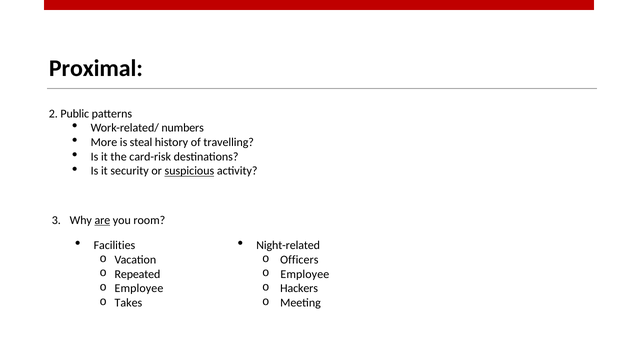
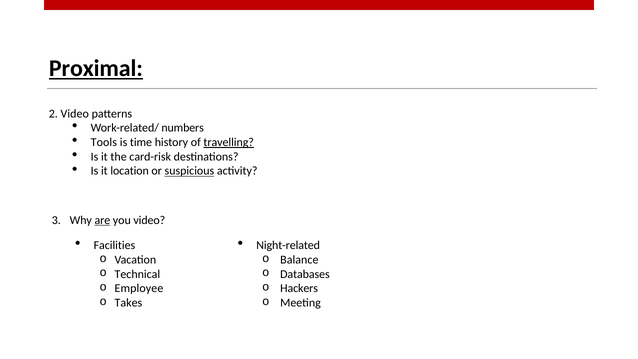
Proximal underline: none -> present (96, 68)
2 Public: Public -> Video (75, 114)
More: More -> Tools (104, 142)
steal: steal -> time (141, 142)
travelling underline: none -> present (229, 142)
security: security -> location (130, 171)
you room: room -> video (149, 220)
Officers: Officers -> Balance (299, 260)
Repeated: Repeated -> Technical (137, 274)
Employee: Employee -> Databases (305, 274)
